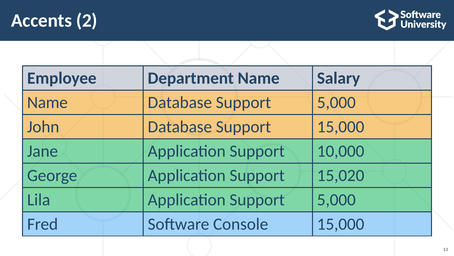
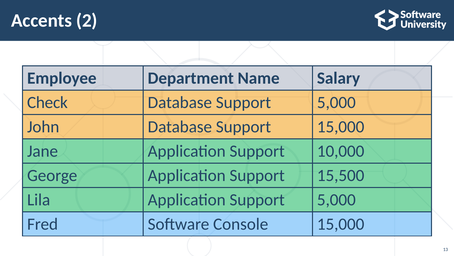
Name: Name -> Check (47, 102)
15,020: 15,020 -> 15,500 (341, 175)
